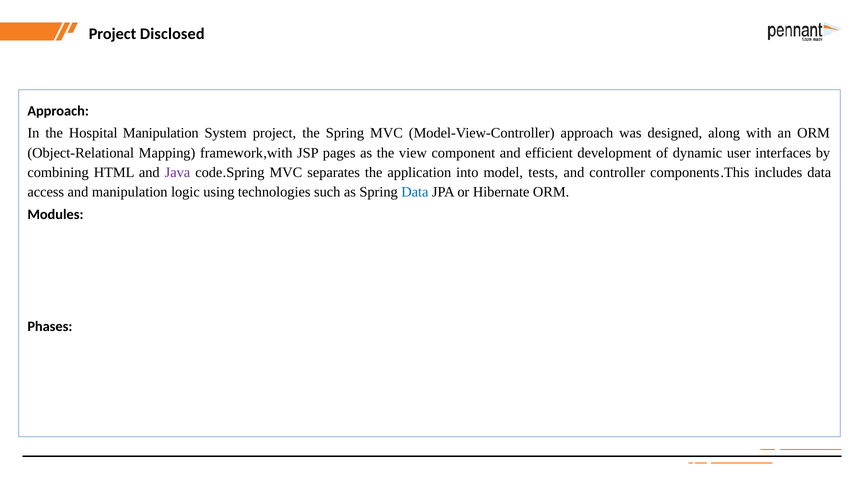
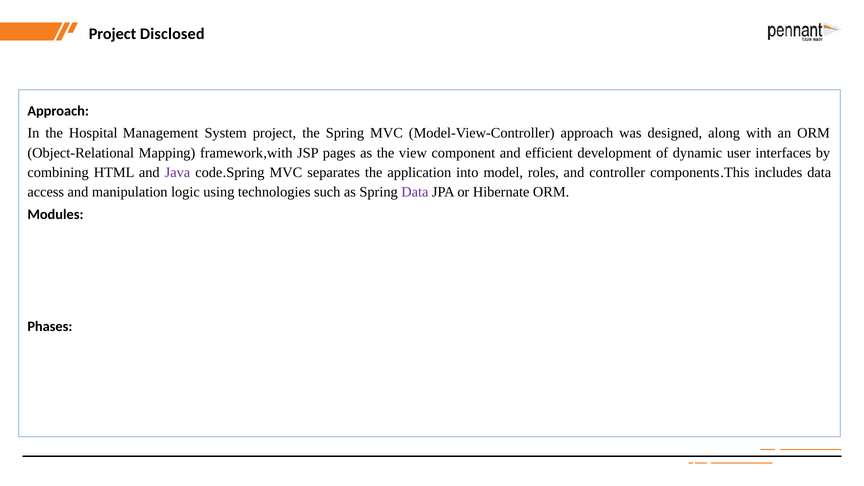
Hospital Manipulation: Manipulation -> Management (161, 133)
tests: tests -> roles (543, 173)
Data colour: blue -> purple (415, 192)
